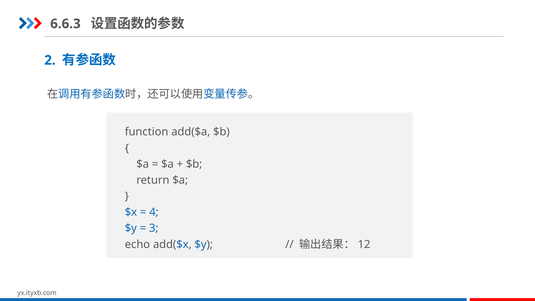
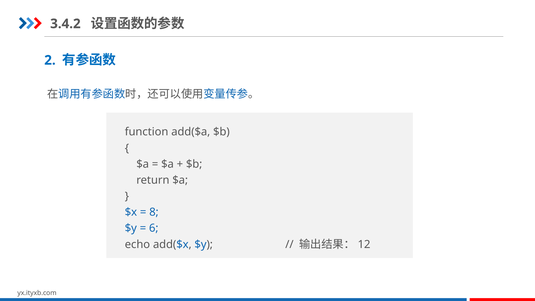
6.6.3: 6.6.3 -> 3.4.2 (65, 24)
4: 4 -> 8 (154, 212)
3: 3 -> 6 (154, 228)
